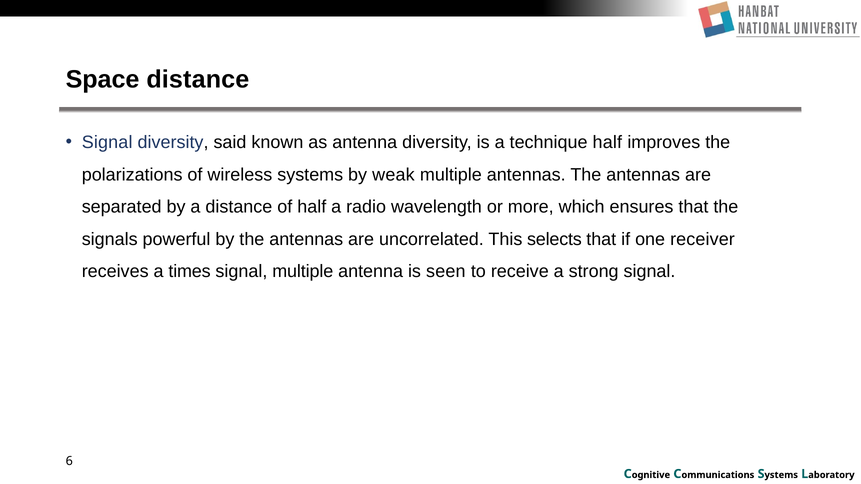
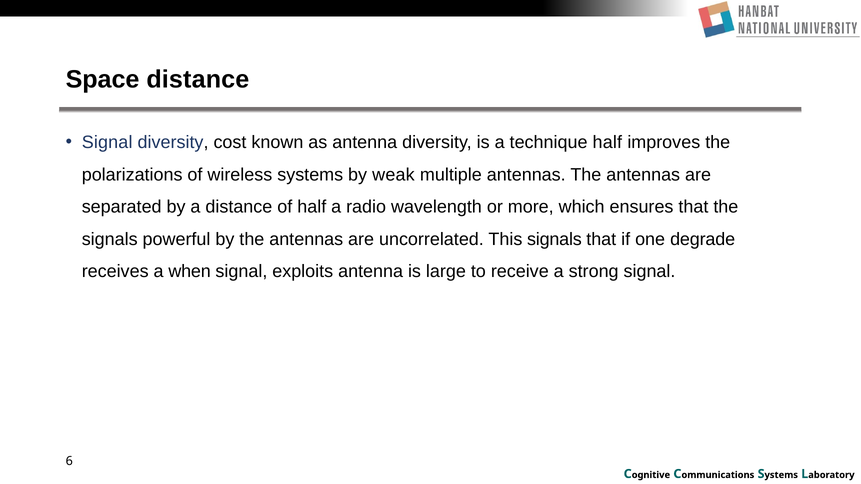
said: said -> cost (230, 142)
This selects: selects -> signals (554, 239)
receiver: receiver -> degrade (703, 239)
times: times -> when (190, 272)
signal multiple: multiple -> exploits (303, 272)
seen: seen -> large (446, 272)
